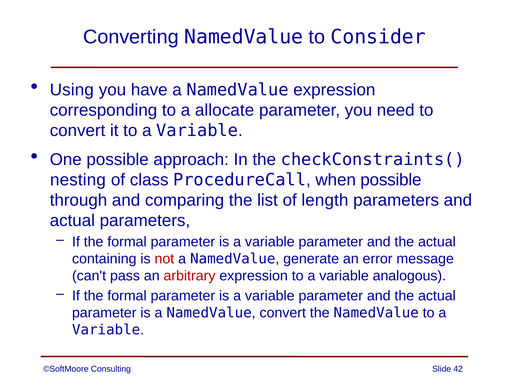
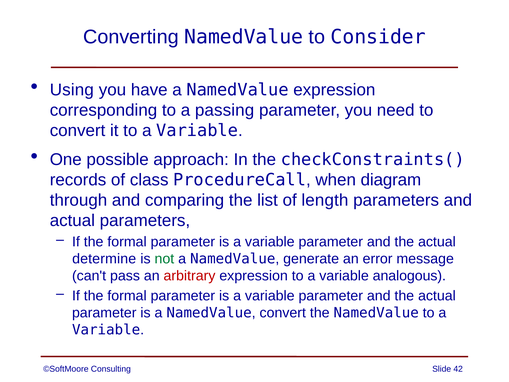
allocate: allocate -> passing (225, 110)
nesting: nesting -> records (78, 180)
when possible: possible -> diagram (391, 180)
containing: containing -> determine (104, 259)
not colour: red -> green (164, 259)
